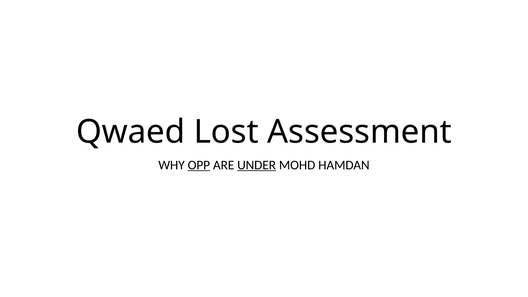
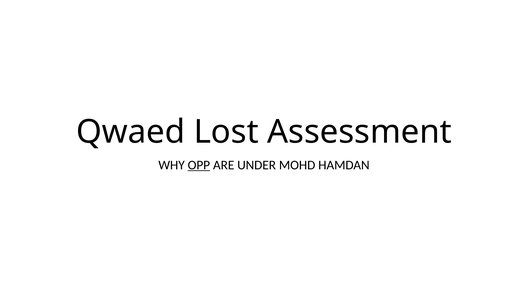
UNDER underline: present -> none (257, 165)
